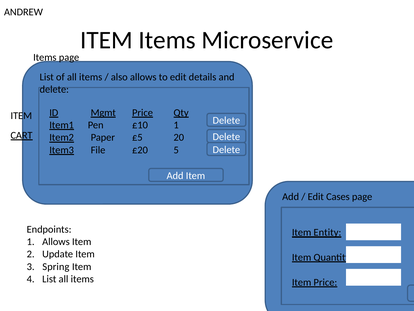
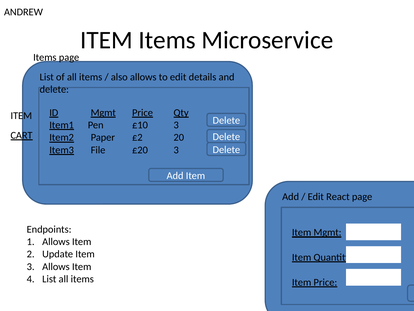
£10 1: 1 -> 3 (176, 125)
£5: £5 -> £2 (137, 137)
£20 5: 5 -> 3 (176, 150)
Cases: Cases -> React (338, 197)
Item Entity: Entity -> Mgmt (328, 232)
Spring: Spring -> Allows (56, 266)
